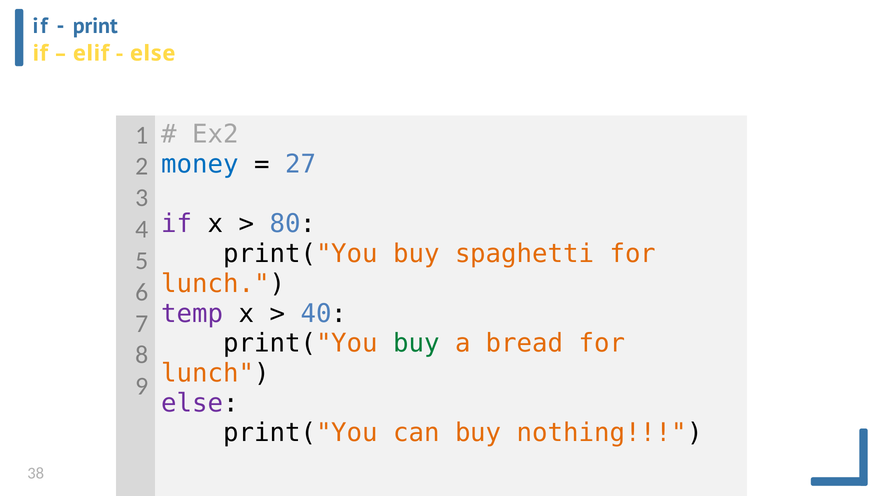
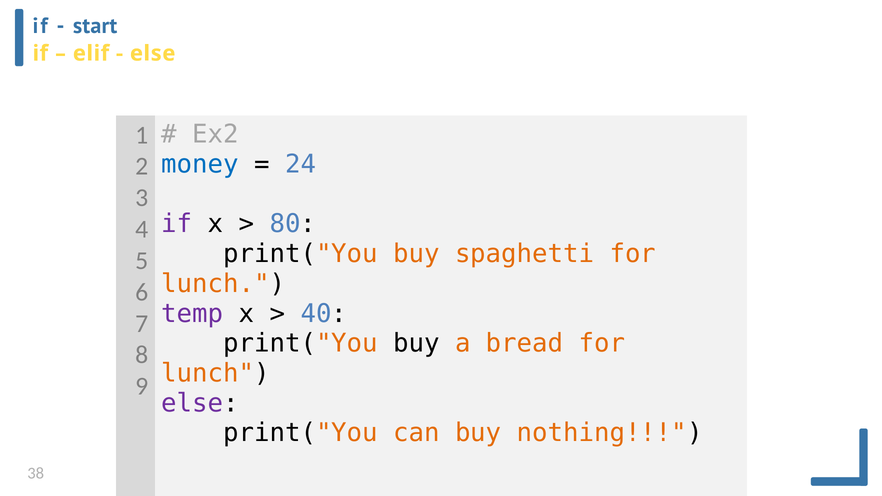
print: print -> start (95, 26)
27: 27 -> 24 (301, 164)
buy colour: green -> black (416, 343)
